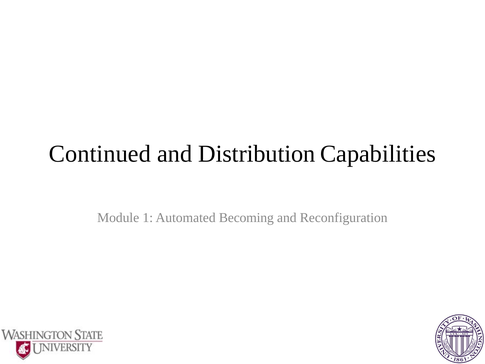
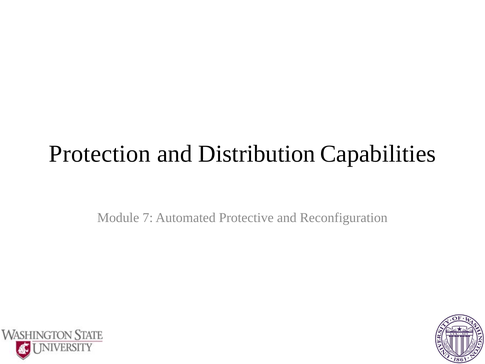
Continued: Continued -> Protection (100, 154)
1: 1 -> 7 (148, 218)
Becoming: Becoming -> Protective (246, 218)
